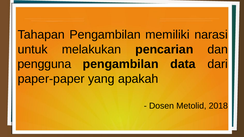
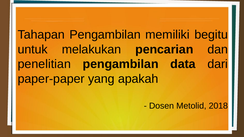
narasi: narasi -> begitu (211, 35)
pengguna: pengguna -> penelitian (44, 64)
